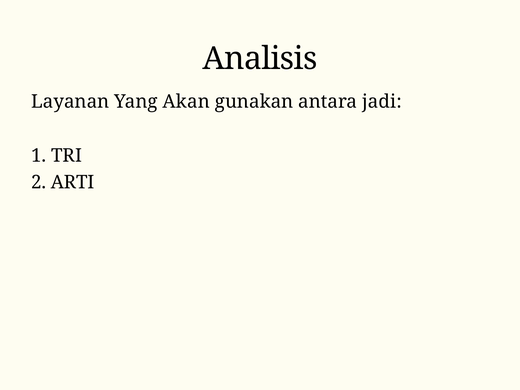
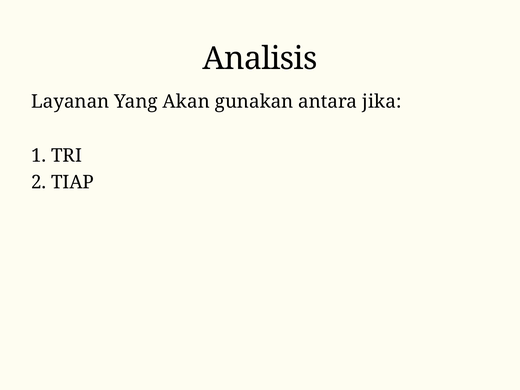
jadi: jadi -> jika (382, 102)
ARTI: ARTI -> TIAP (73, 182)
